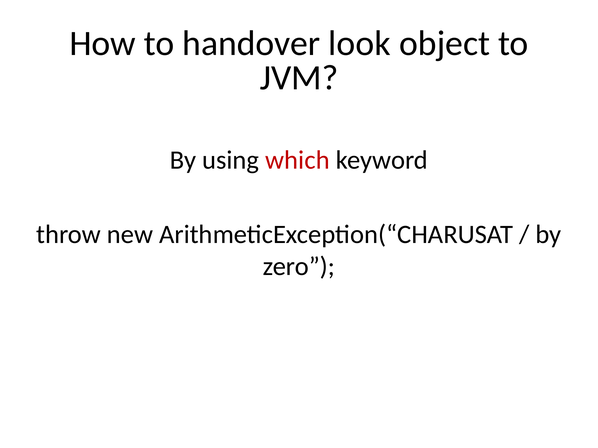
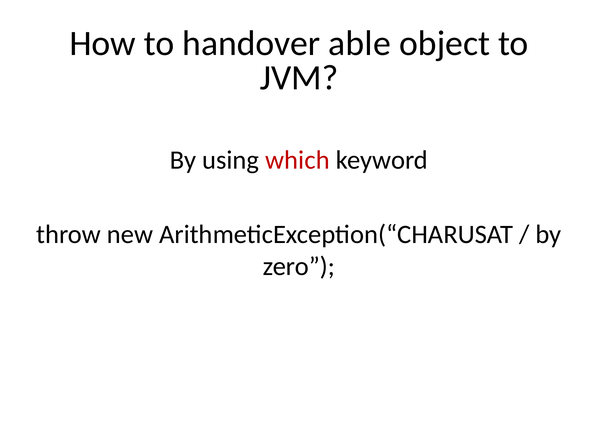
look: look -> able (360, 44)
